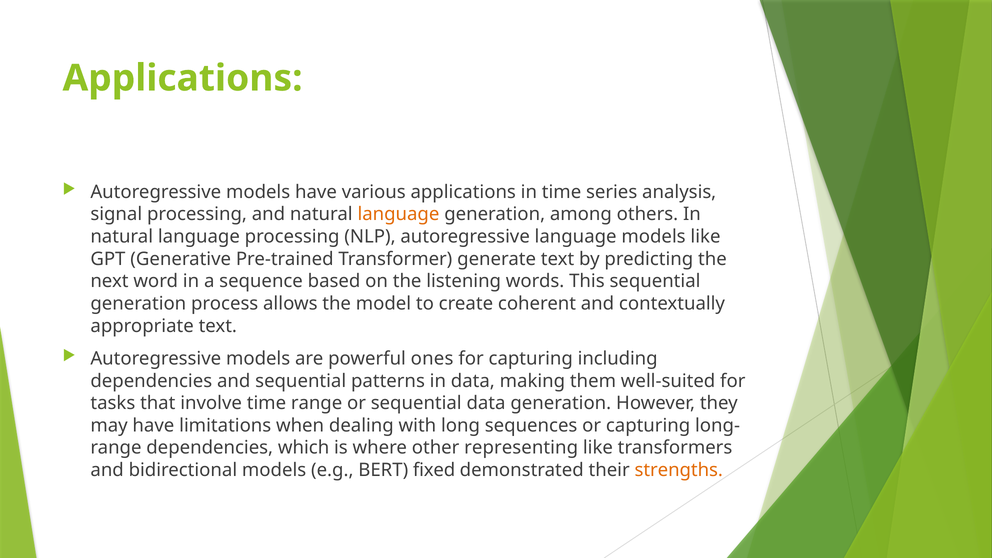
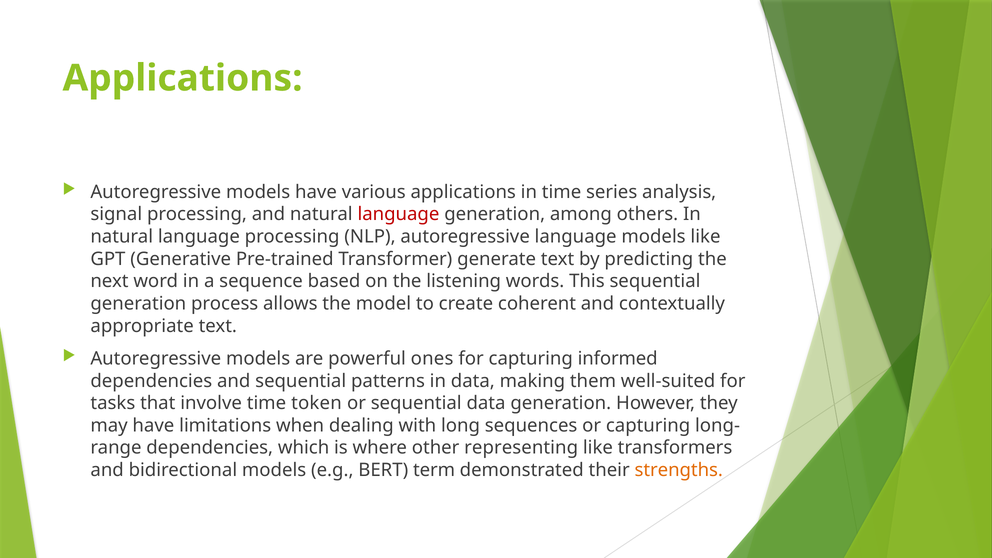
language colour: orange -> red (398, 214)
including: including -> informed (618, 359)
time range: range -> token (316, 403)
fixed: fixed -> term (434, 470)
